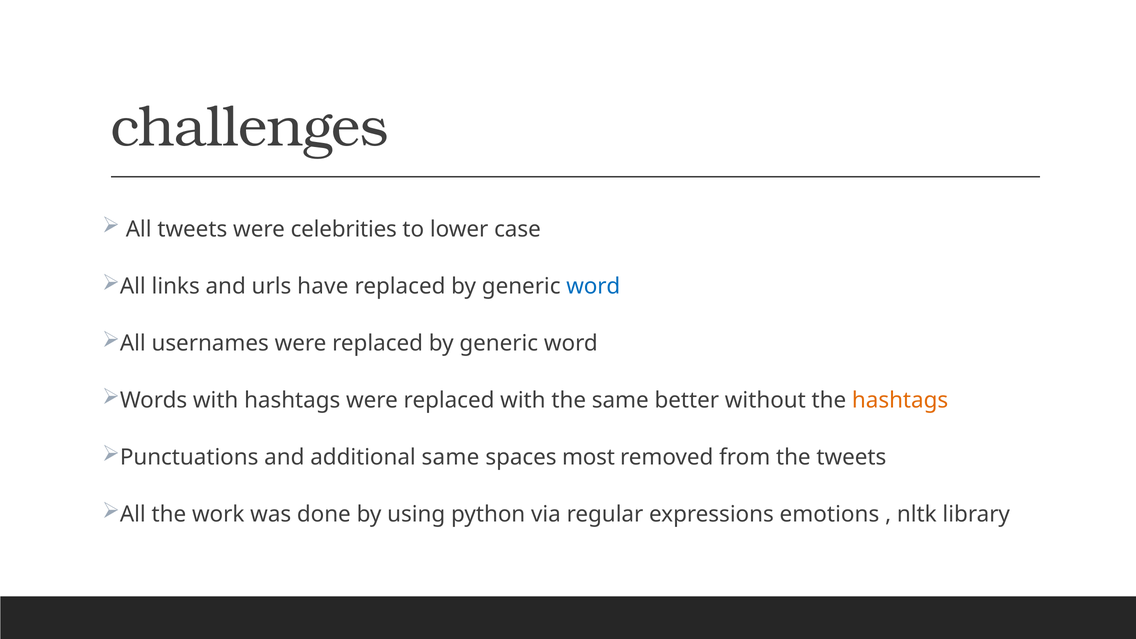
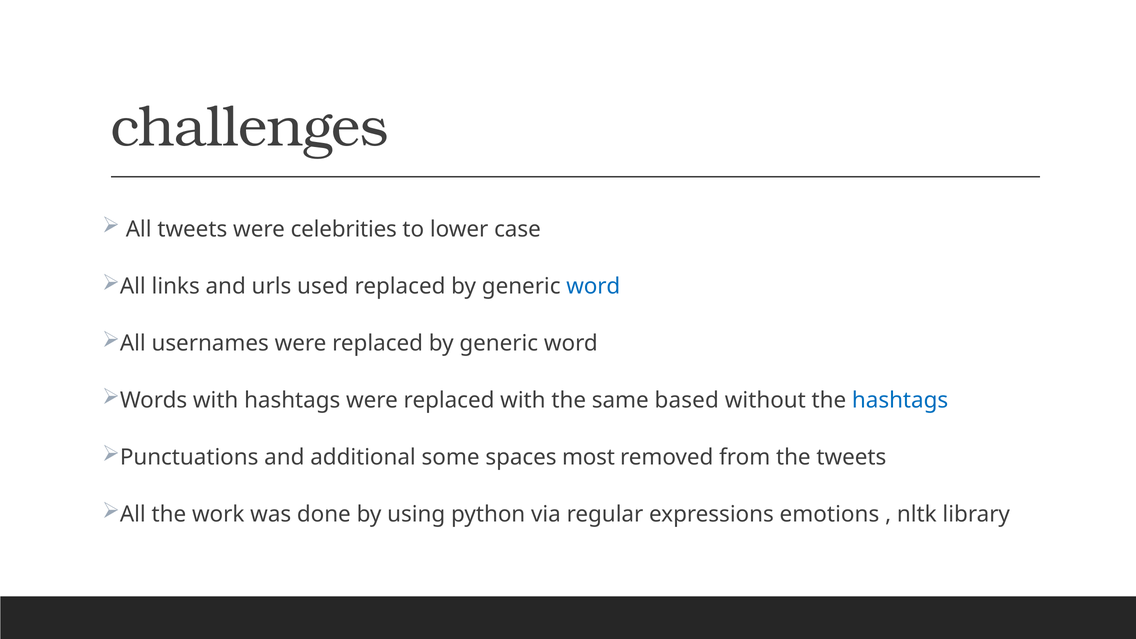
have: have -> used (323, 286)
better: better -> based (687, 400)
hashtags colour: orange -> blue (900, 400)
additional same: same -> some (451, 457)
